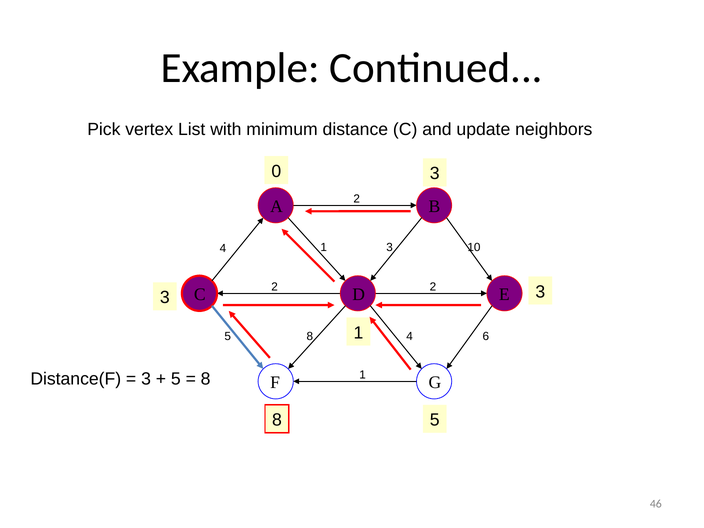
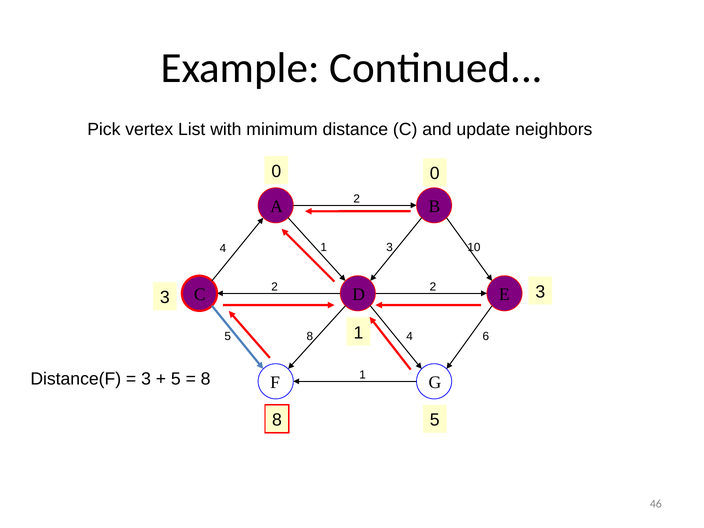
0 3: 3 -> 0 (435, 174)
